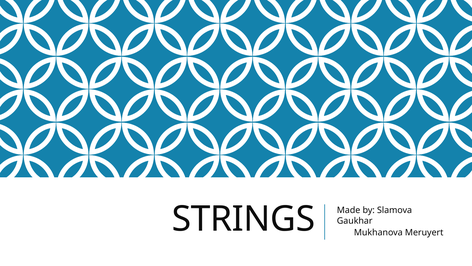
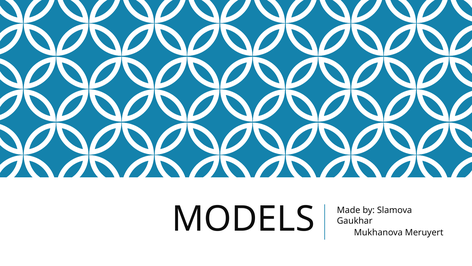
STRINGS: STRINGS -> MODELS (243, 219)
